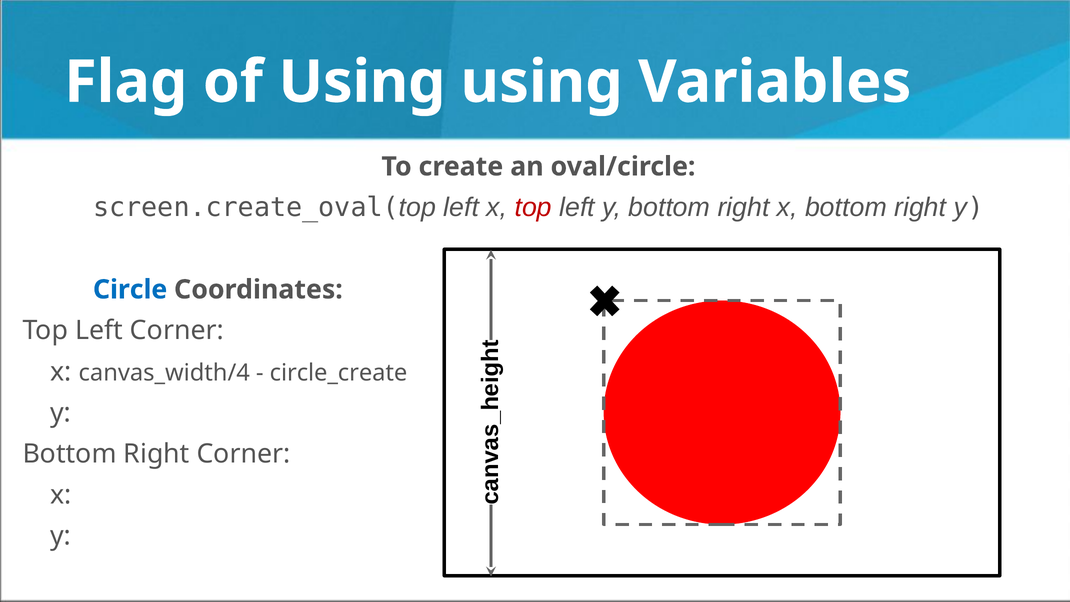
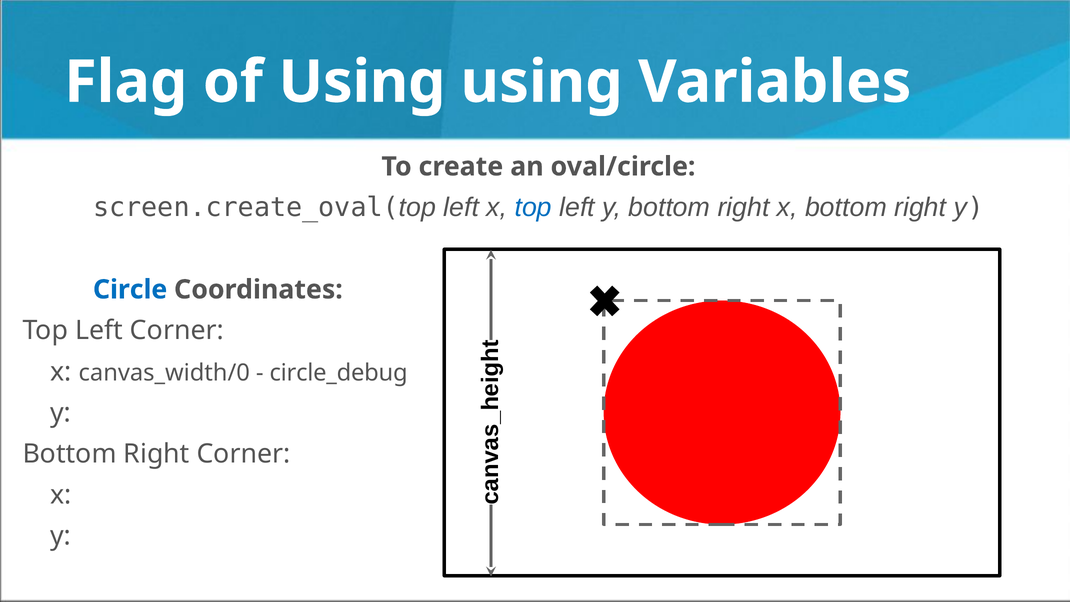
top colour: red -> blue (533, 208)
canvas_width/4: canvas_width/4 -> canvas_width/0 (164, 373)
circle_create: circle_create -> circle_debug (339, 373)
